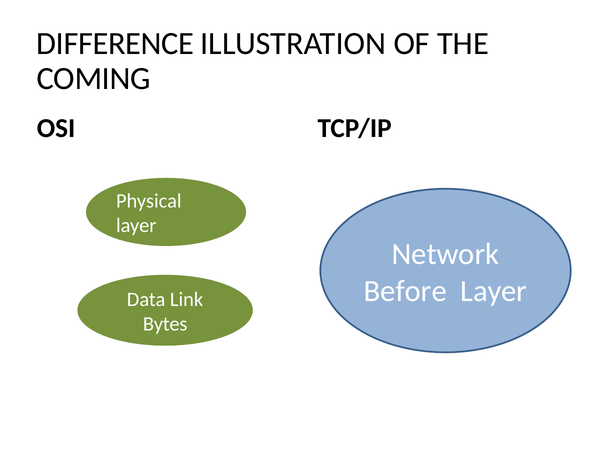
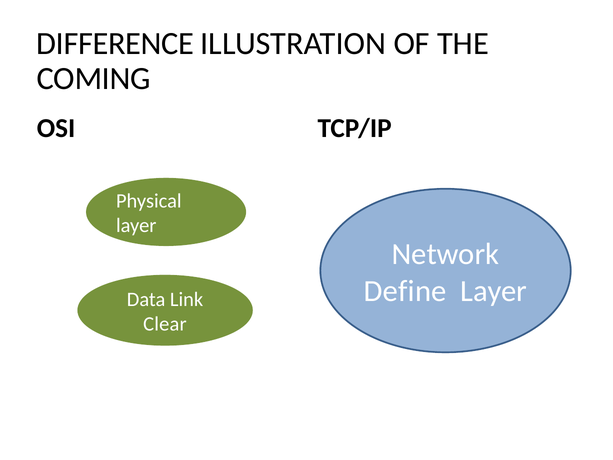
Before: Before -> Define (405, 291)
Bytes: Bytes -> Clear (165, 324)
